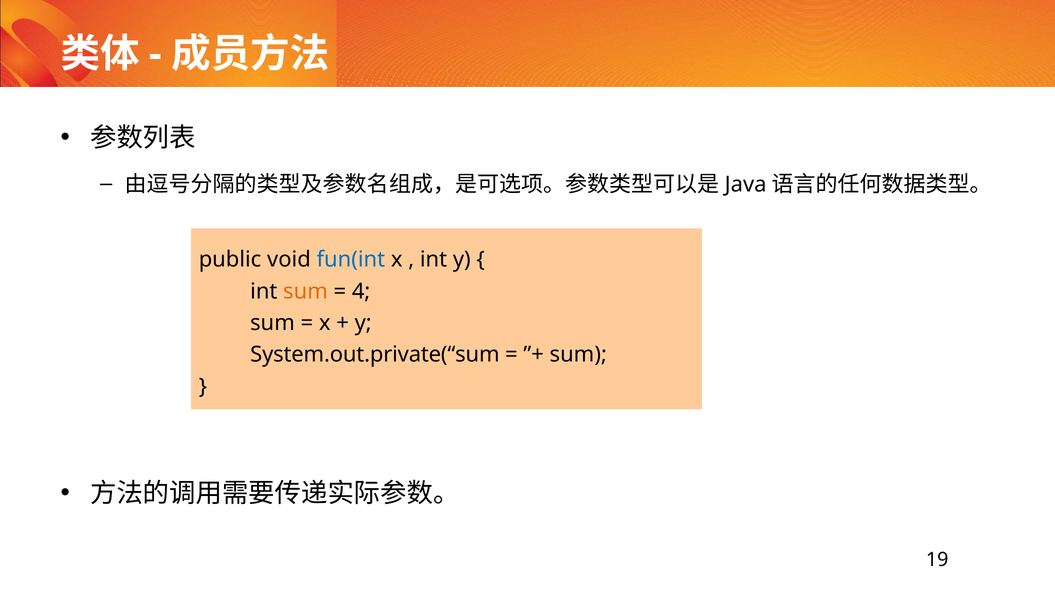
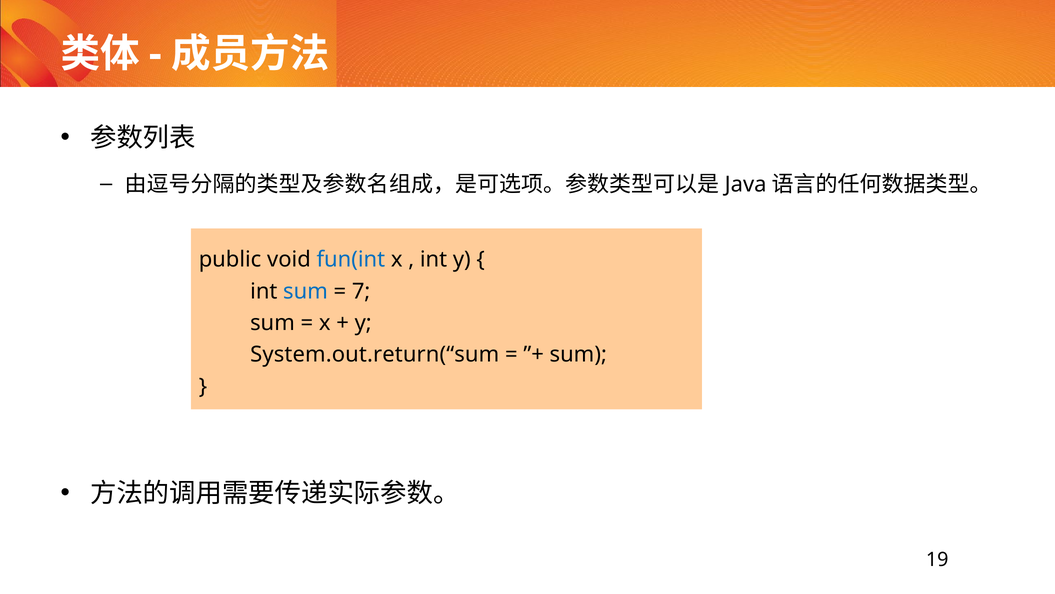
sum colour: orange -> blue (305, 291)
4: 4 -> 7 (361, 291)
System.out.private(“sum: System.out.private(“sum -> System.out.return(“sum (375, 354)
